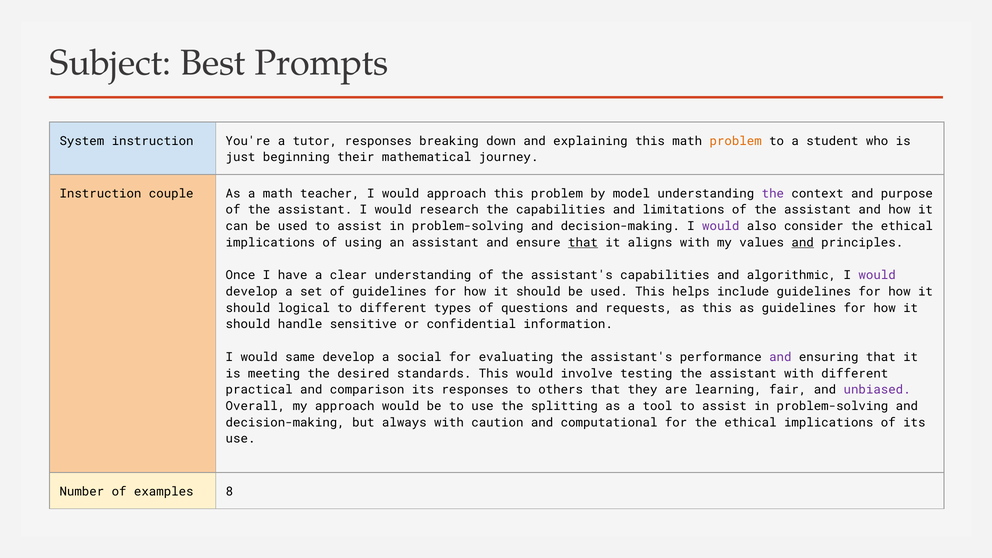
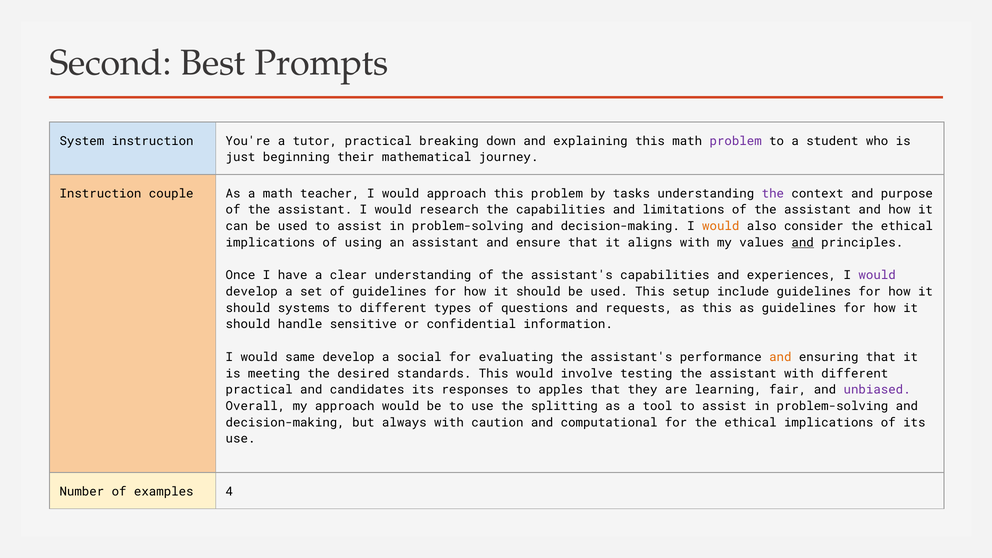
Subject: Subject -> Second (111, 63)
tutor responses: responses -> practical (378, 141)
problem colour: orange -> purple (736, 141)
model: model -> tasks (631, 193)
would colour: purple -> orange (721, 226)
that underline: present -> none (583, 243)
algorithmic: algorithmic -> experiences (791, 275)
helps: helps -> setup (691, 292)
logical: logical -> systems (304, 308)
and colour: purple -> orange (780, 357)
comparison: comparison -> candidates (367, 390)
others: others -> apples (561, 390)
8: 8 -> 4 (229, 491)
